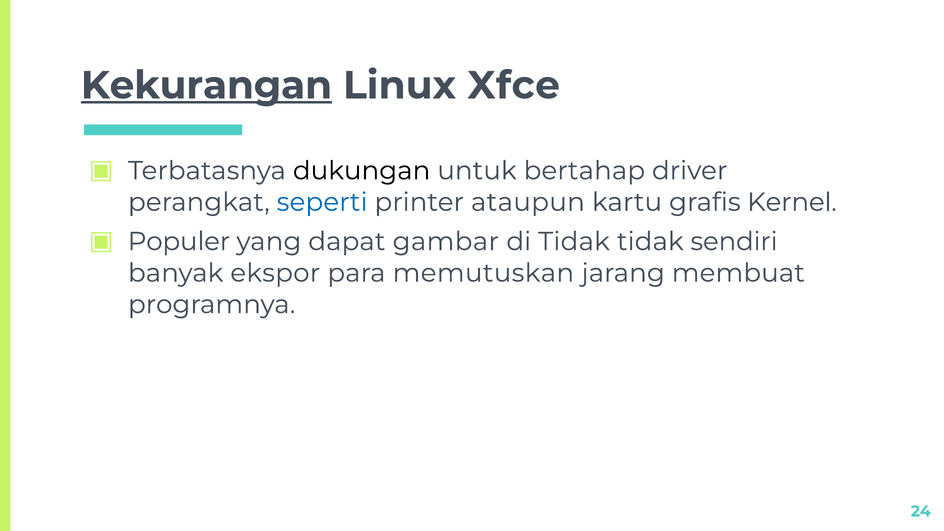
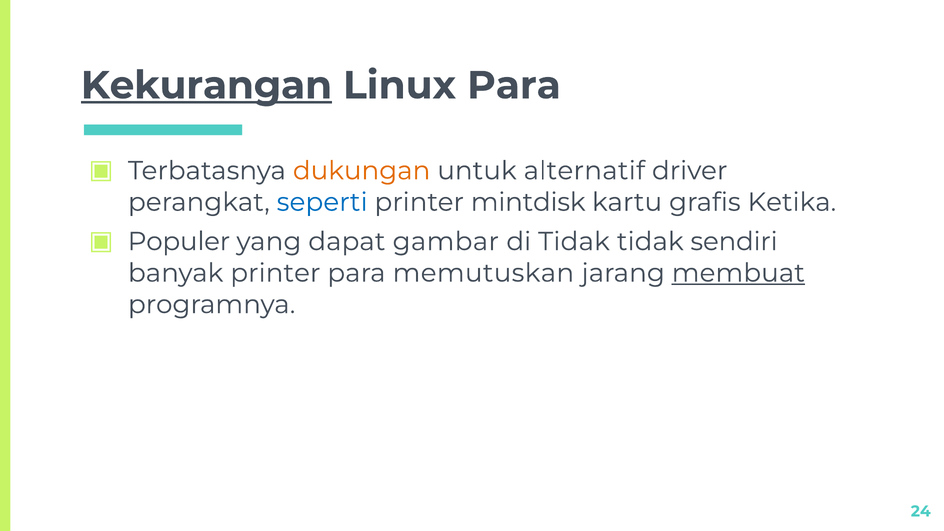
Linux Xfce: Xfce -> Para (514, 85)
dukungan colour: black -> orange (362, 171)
bertahap: bertahap -> alternatif (584, 171)
ataupun: ataupun -> mintdisk (528, 202)
Kernel: Kernel -> Ketika (792, 202)
banyak ekspor: ekspor -> printer (275, 273)
membuat underline: none -> present (738, 273)
